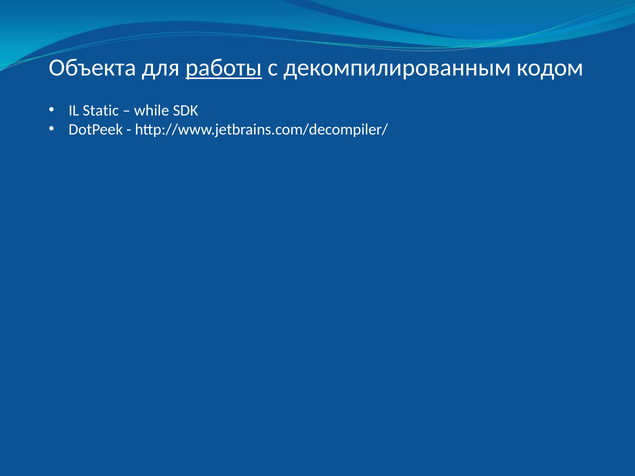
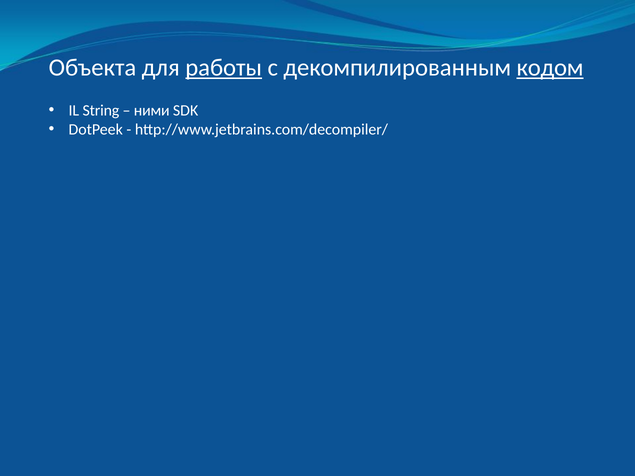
кодом underline: none -> present (550, 68)
Static: Static -> String (101, 111)
while: while -> ними (152, 111)
